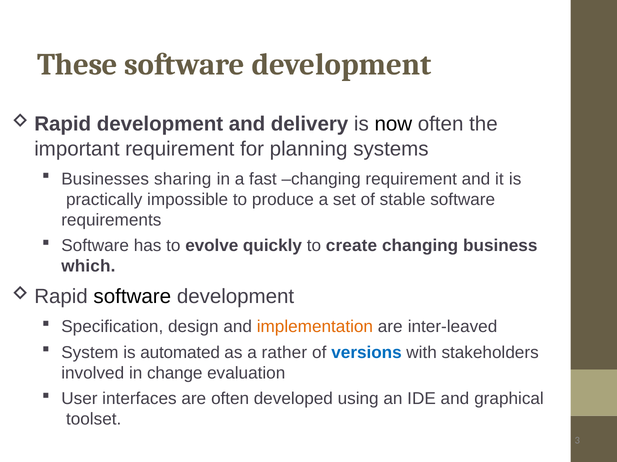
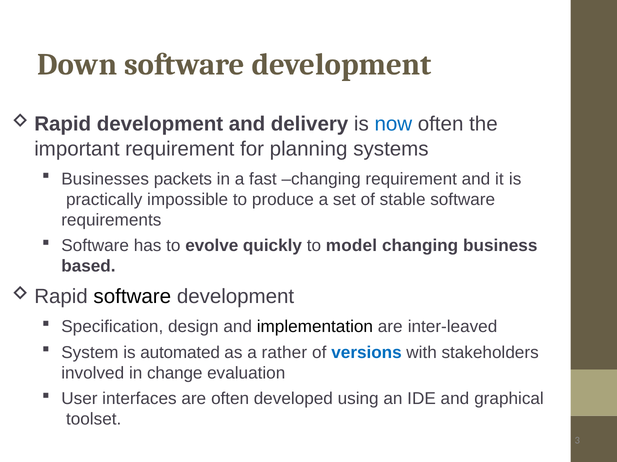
These: These -> Down (77, 65)
now colour: black -> blue (393, 124)
sharing: sharing -> packets (183, 179)
create: create -> model (351, 246)
which: which -> based (88, 267)
implementation colour: orange -> black (315, 327)
